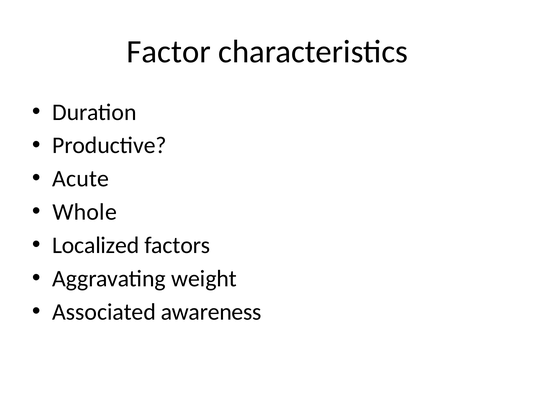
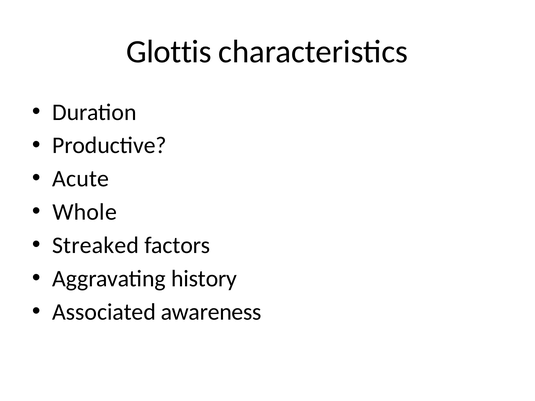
Factor: Factor -> Glottis (169, 52)
Localized: Localized -> Streaked (96, 245)
weight: weight -> history (204, 279)
